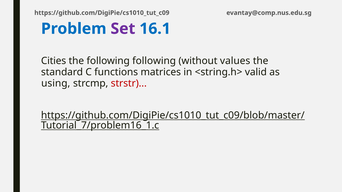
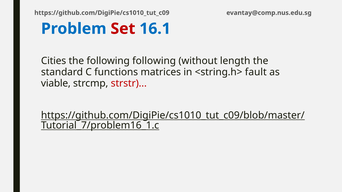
Set colour: purple -> red (123, 29)
values: values -> length (235, 61)
valid: valid -> fault (256, 72)
using: using -> viable (56, 83)
